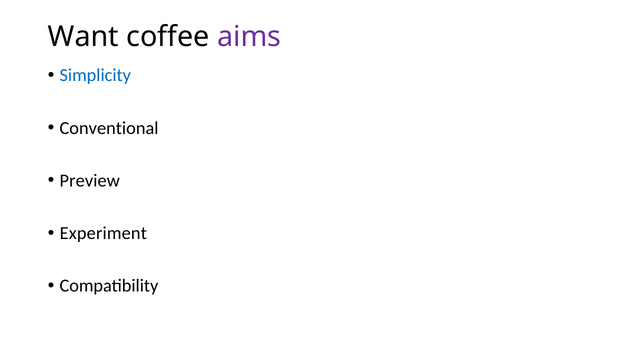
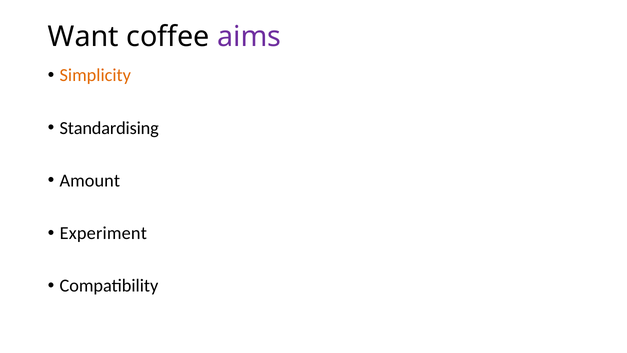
Simplicity colour: blue -> orange (95, 75)
Conventional: Conventional -> Standardising (109, 128)
Preview: Preview -> Amount (90, 180)
